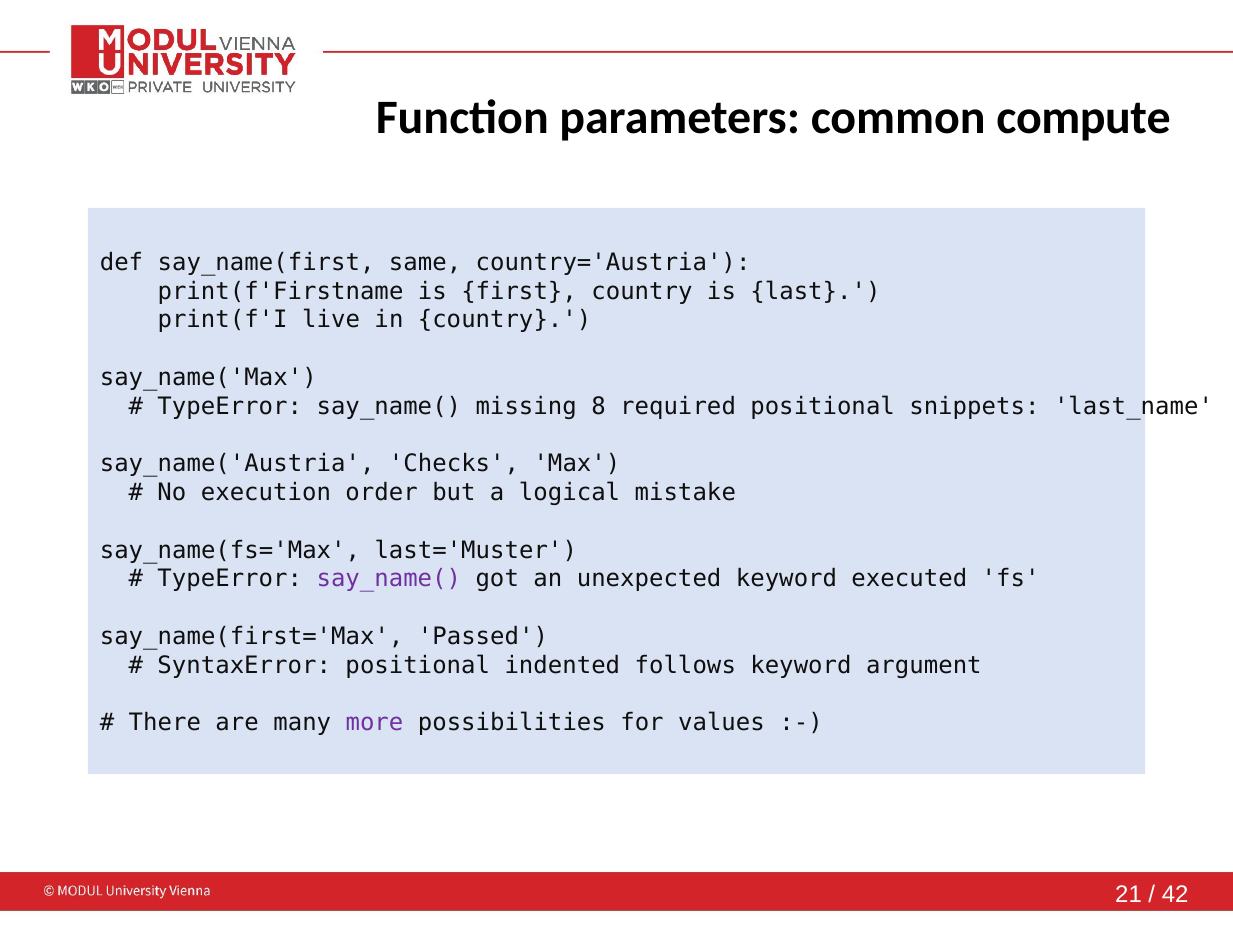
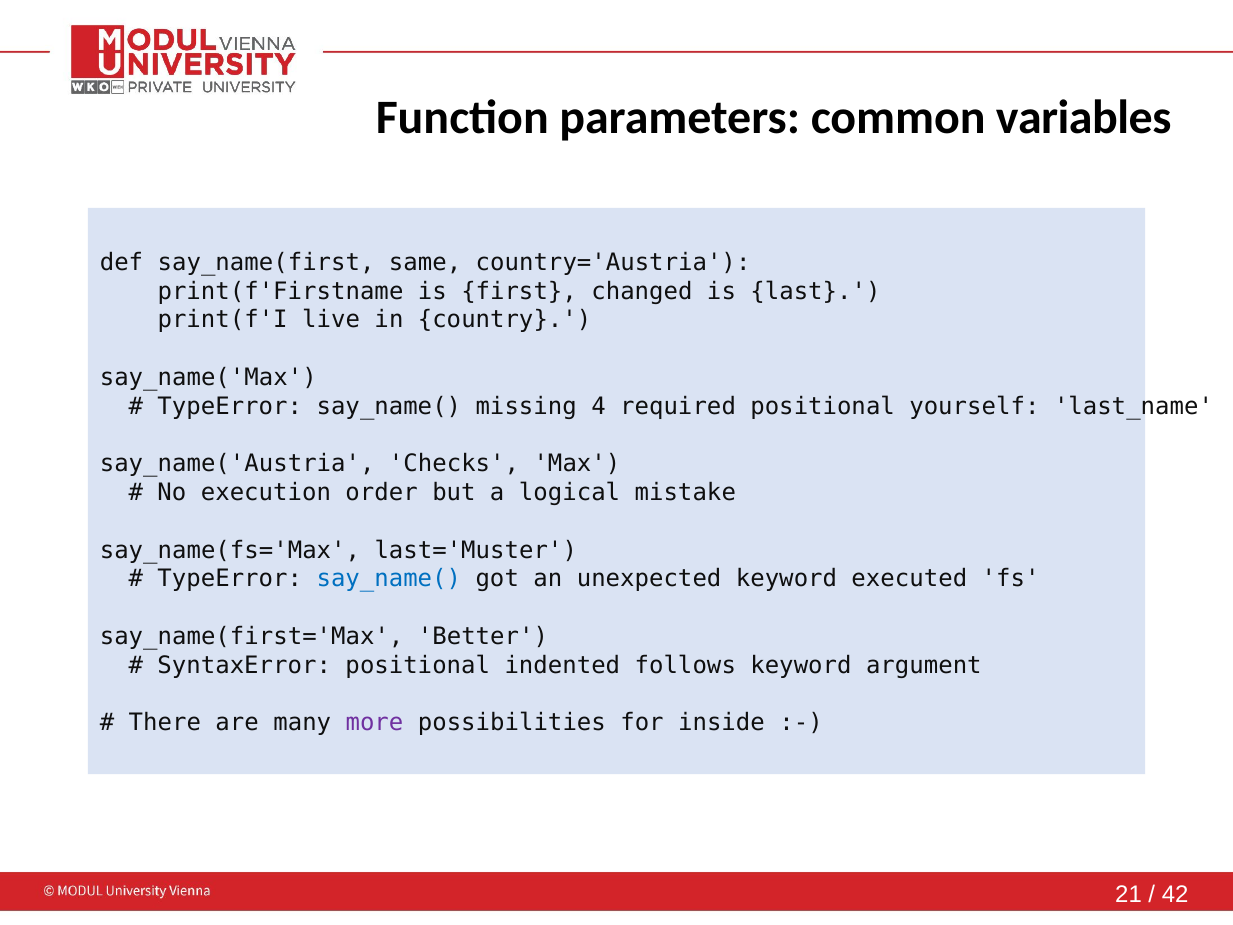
compute: compute -> variables (1084, 117)
first country: country -> changed (642, 291)
8: 8 -> 4 (599, 406)
snippets: snippets -> yourself (974, 406)
say_name( colour: purple -> blue (389, 579)
Passed: Passed -> Better (483, 636)
values: values -> inside (721, 723)
